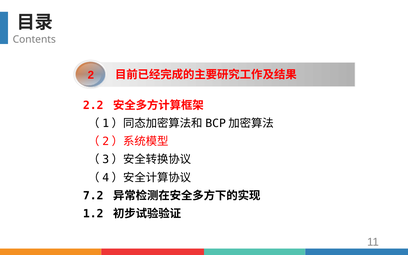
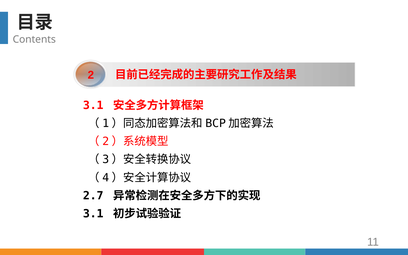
2.2: 2.2 -> 3.1 (93, 106)
7.2: 7.2 -> 2.7 (93, 196)
1.2: 1.2 -> 3.1 (93, 214)
